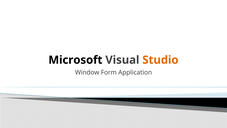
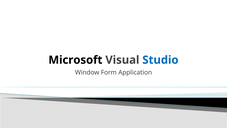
Studio colour: orange -> blue (160, 60)
